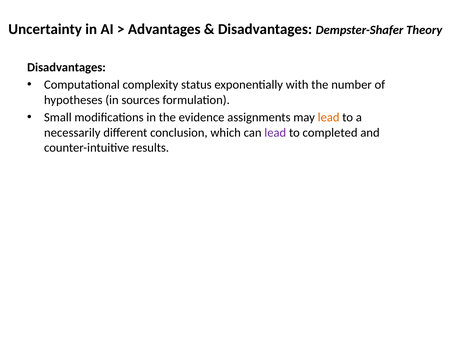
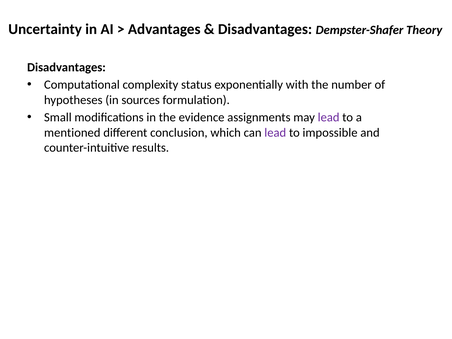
lead colour: orange -> purple (329, 117)
necessarily: necessarily -> mentioned (72, 133)
completed: completed -> impossible (330, 133)
